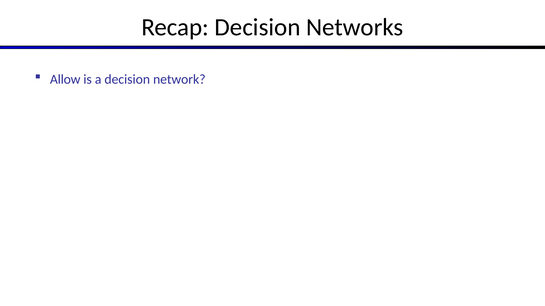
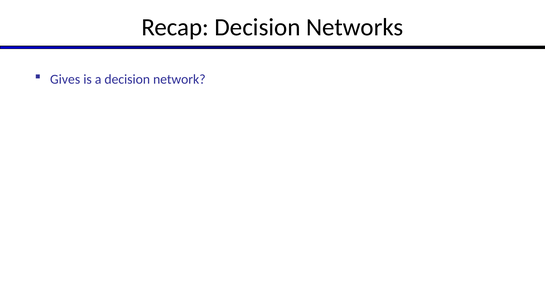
Allow: Allow -> Gives (65, 80)
